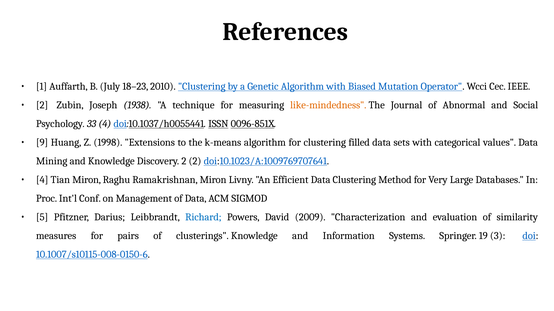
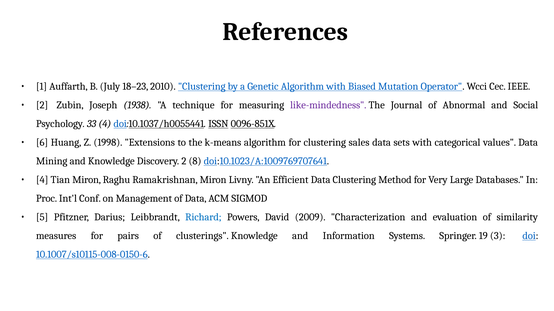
like-mindedness colour: orange -> purple (328, 105)
9: 9 -> 6 (42, 143)
filled: filled -> sales (359, 143)
2 2: 2 -> 8 (195, 161)
